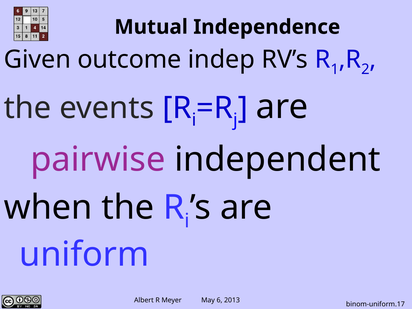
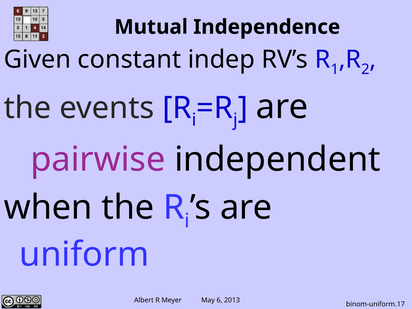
outcome: outcome -> constant (129, 60)
